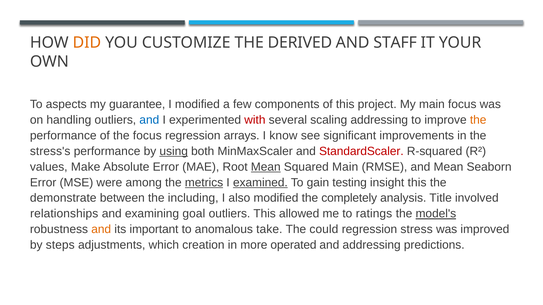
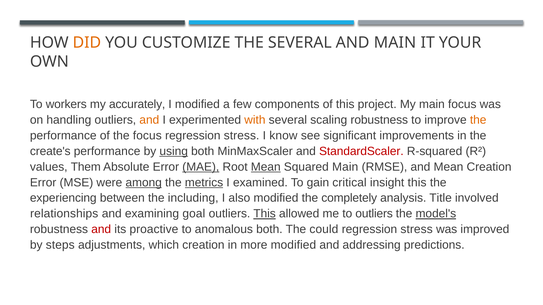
THE DERIVED: DERIVED -> SEVERAL (300, 43)
AND STAFF: STAFF -> MAIN (395, 43)
aspects: aspects -> workers (66, 104)
guarantee: guarantee -> accurately (137, 104)
and colour: blue -> orange (149, 120)
with colour: red -> orange (255, 120)
scaling addressing: addressing -> robustness (379, 120)
arrays: arrays -> stress (242, 136)
stress's: stress's -> create's (50, 151)
Make: Make -> Them (86, 167)
MAE underline: none -> present (201, 167)
Mean Seaborn: Seaborn -> Creation (489, 167)
among underline: none -> present (144, 183)
examined underline: present -> none (260, 183)
testing: testing -> critical (350, 183)
demonstrate: demonstrate -> experiencing (63, 198)
This underline: none -> present (265, 214)
to ratings: ratings -> outliers (374, 214)
and colour: orange -> red (101, 230)
important: important -> proactive (154, 230)
anomalous take: take -> both (269, 230)
more operated: operated -> modified (293, 245)
